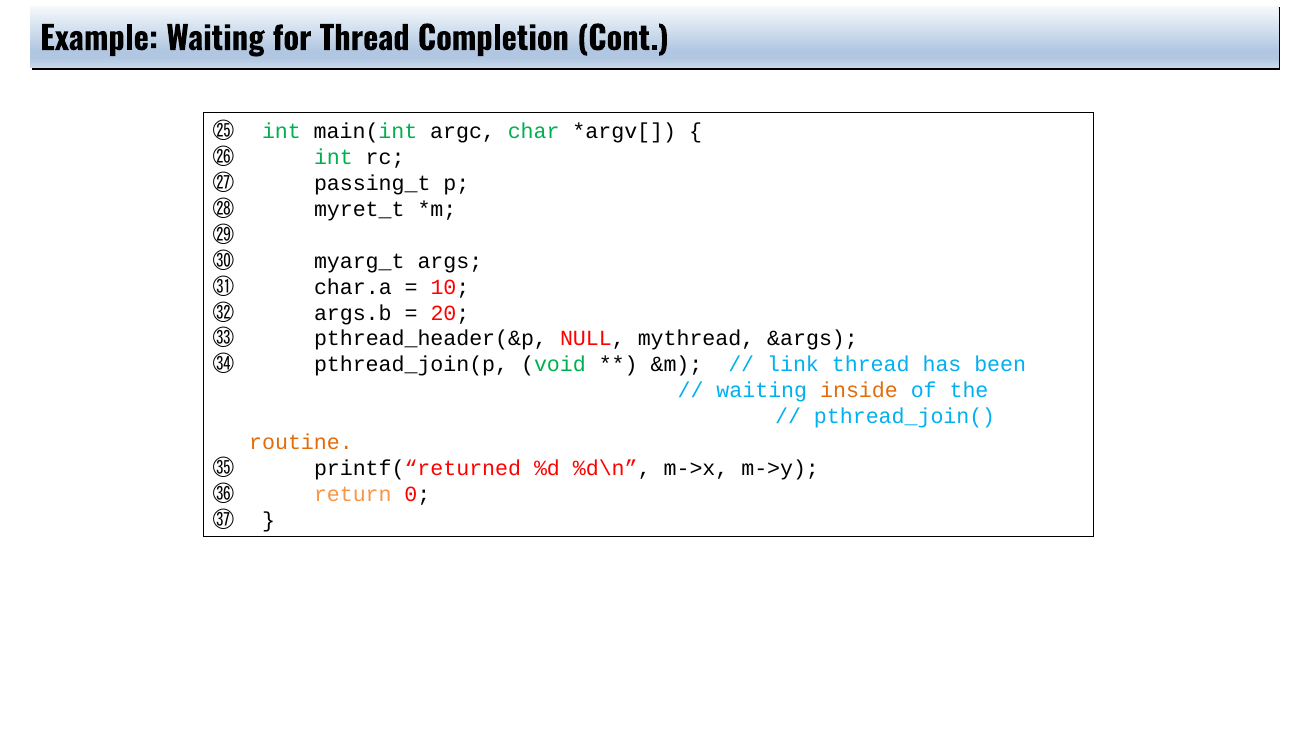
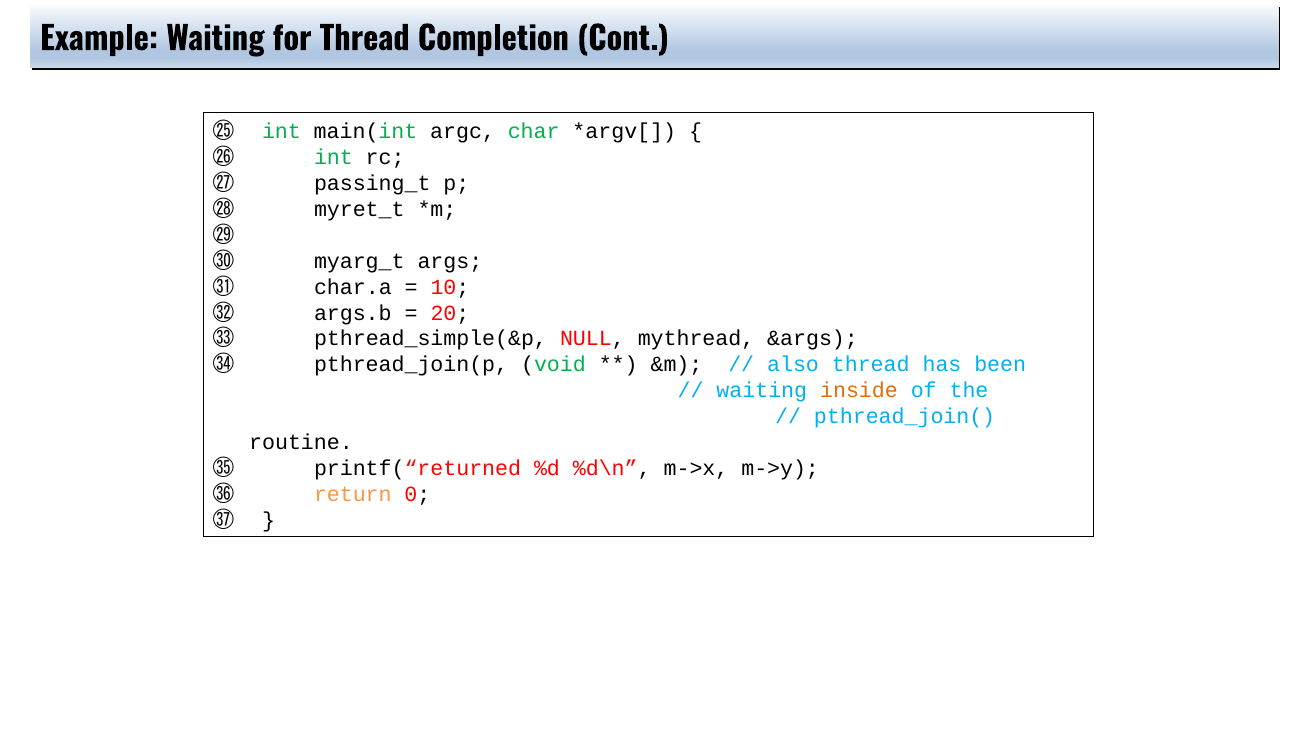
pthread_header(&p: pthread_header(&p -> pthread_simple(&p (430, 339)
link: link -> also (793, 365)
routine colour: orange -> black (301, 443)
